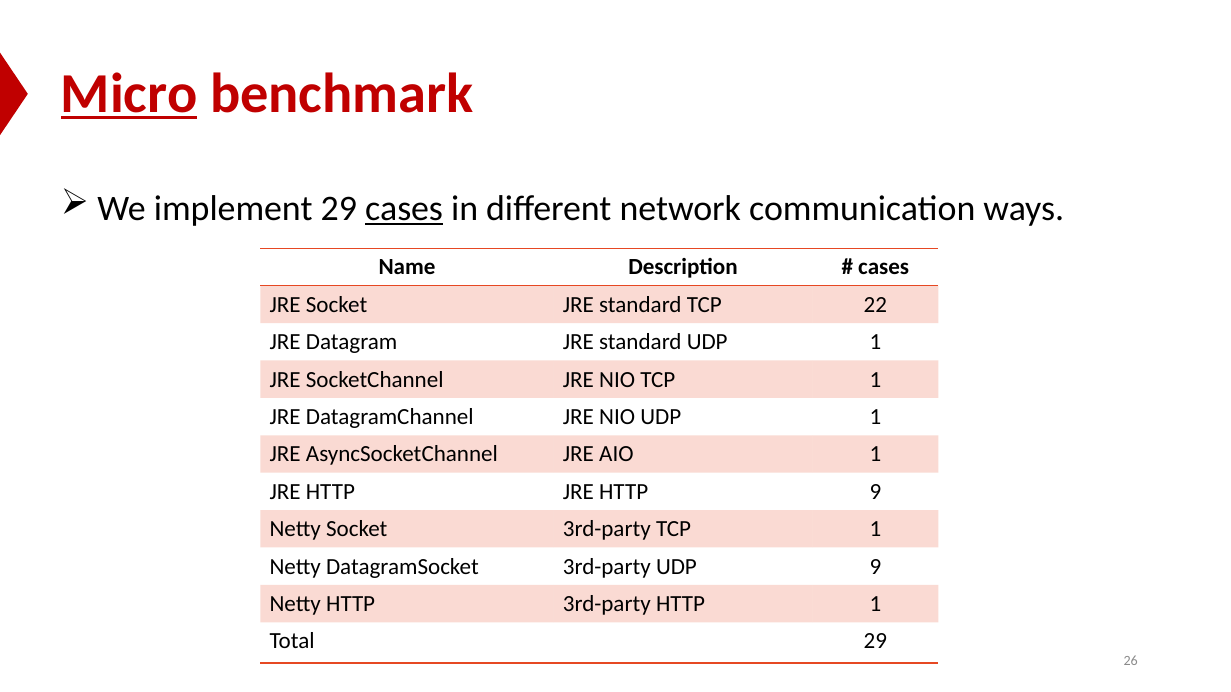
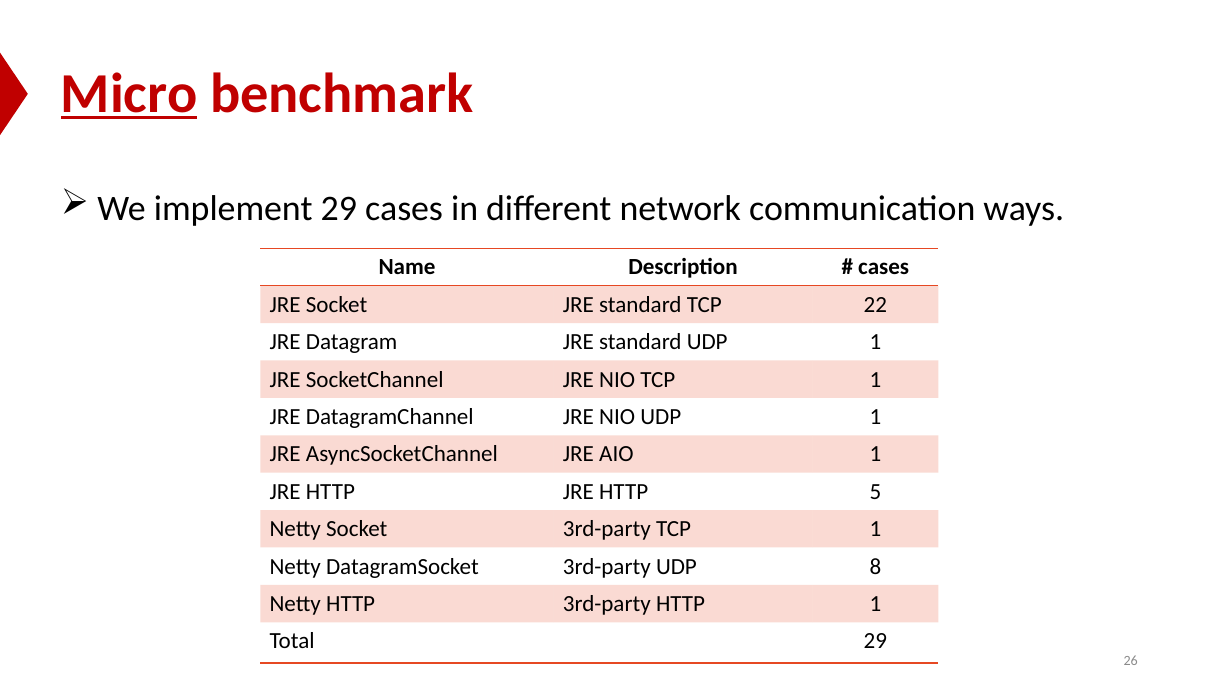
cases underline: present -> none (404, 208)
HTTP 9: 9 -> 5 (875, 492)
UDP 9: 9 -> 8 (875, 567)
